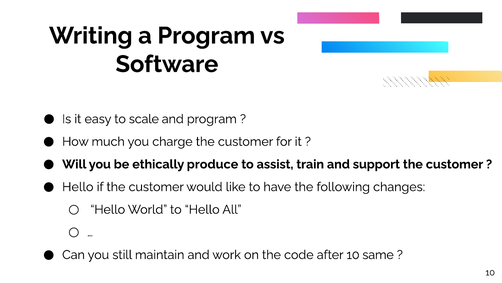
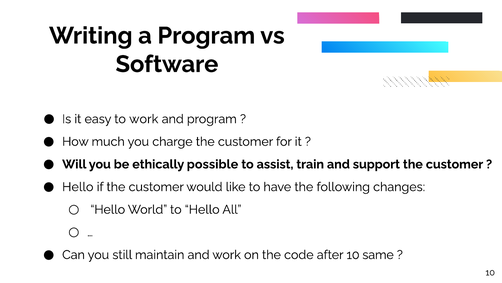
to scale: scale -> work (144, 119)
produce: produce -> possible (213, 164)
